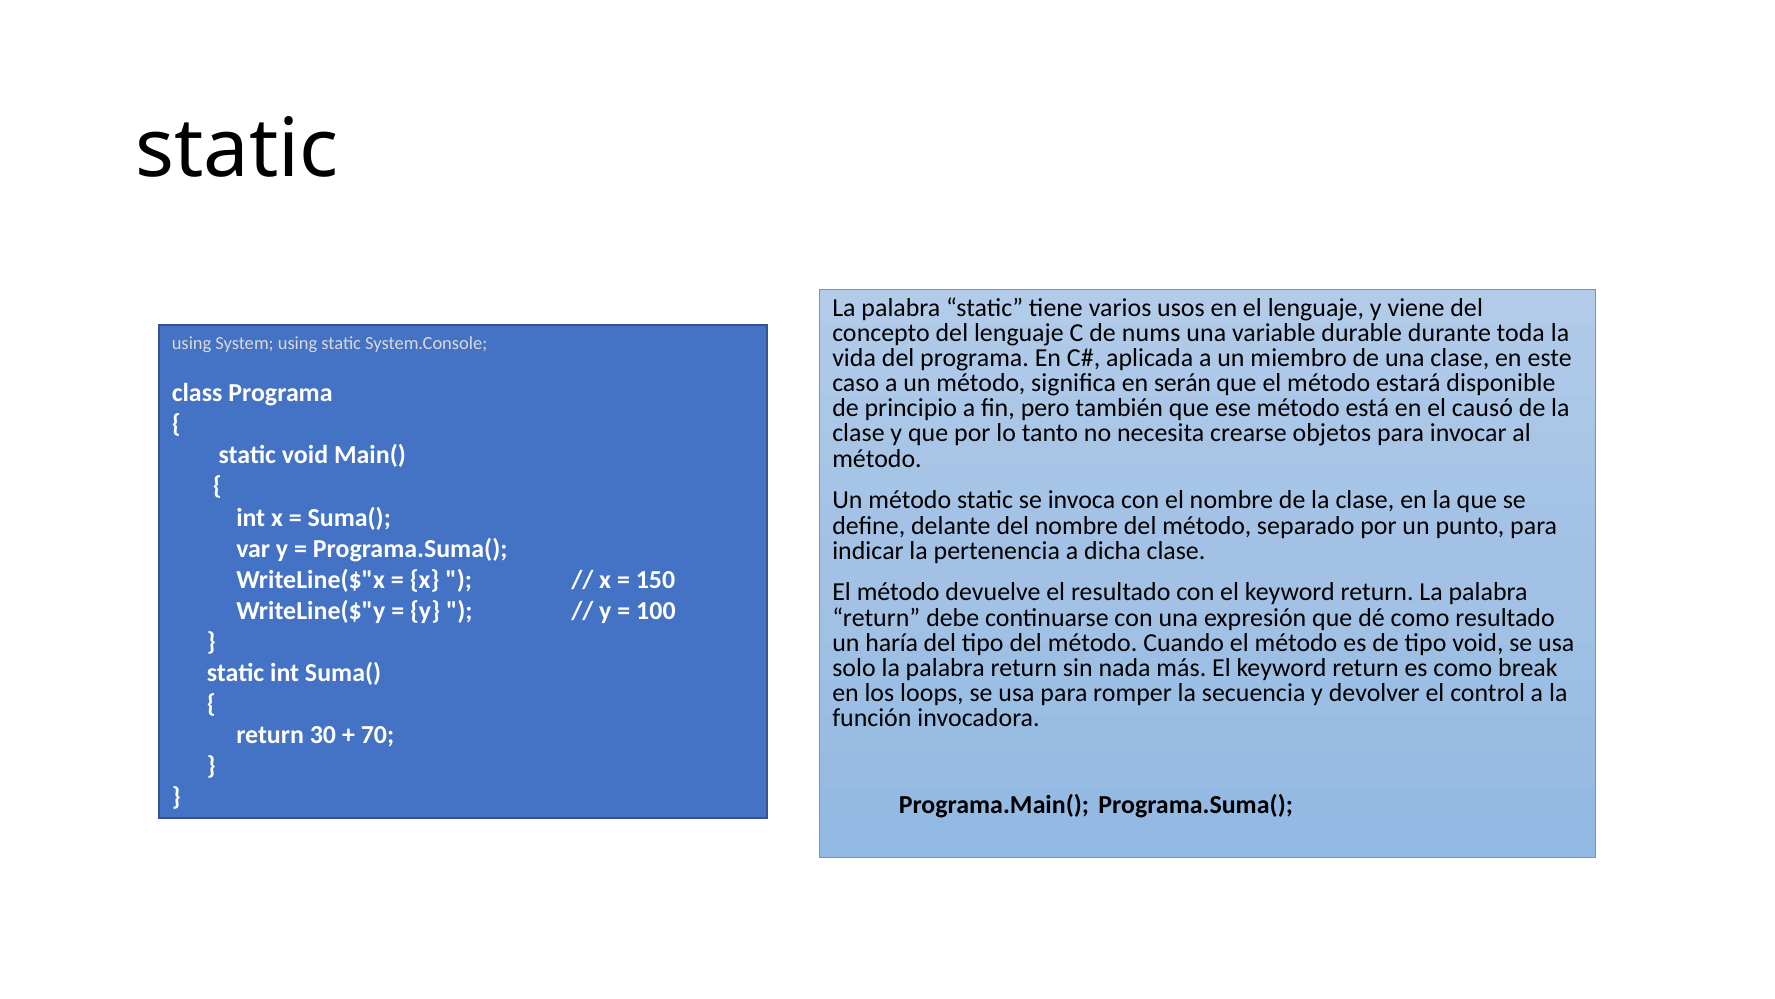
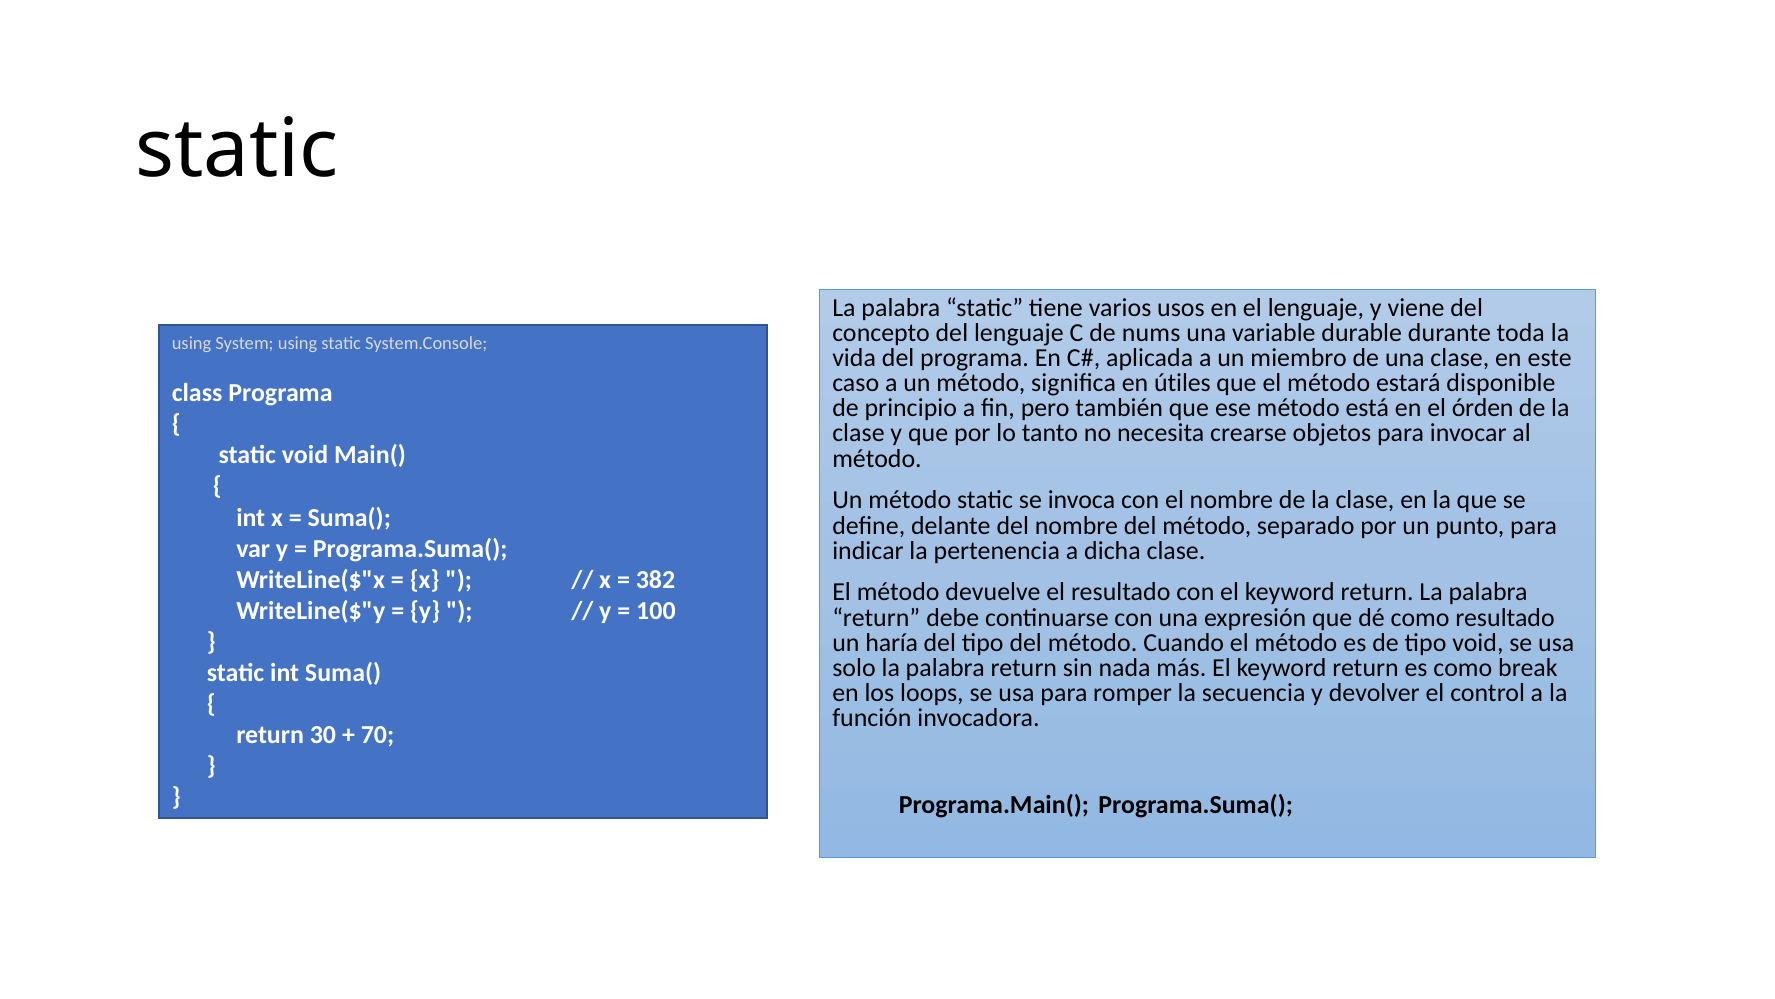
serán: serán -> útiles (1182, 383)
causó: causó -> órden (1483, 408)
150: 150 -> 382 (656, 579)
